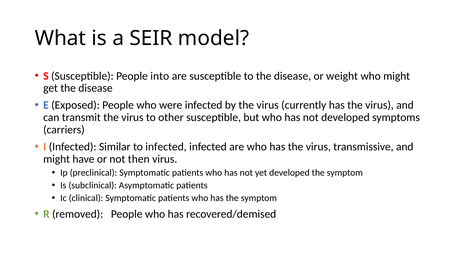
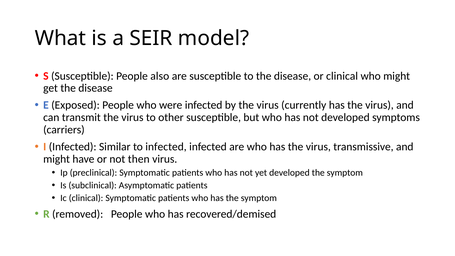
into: into -> also (160, 76)
or weight: weight -> clinical (342, 76)
